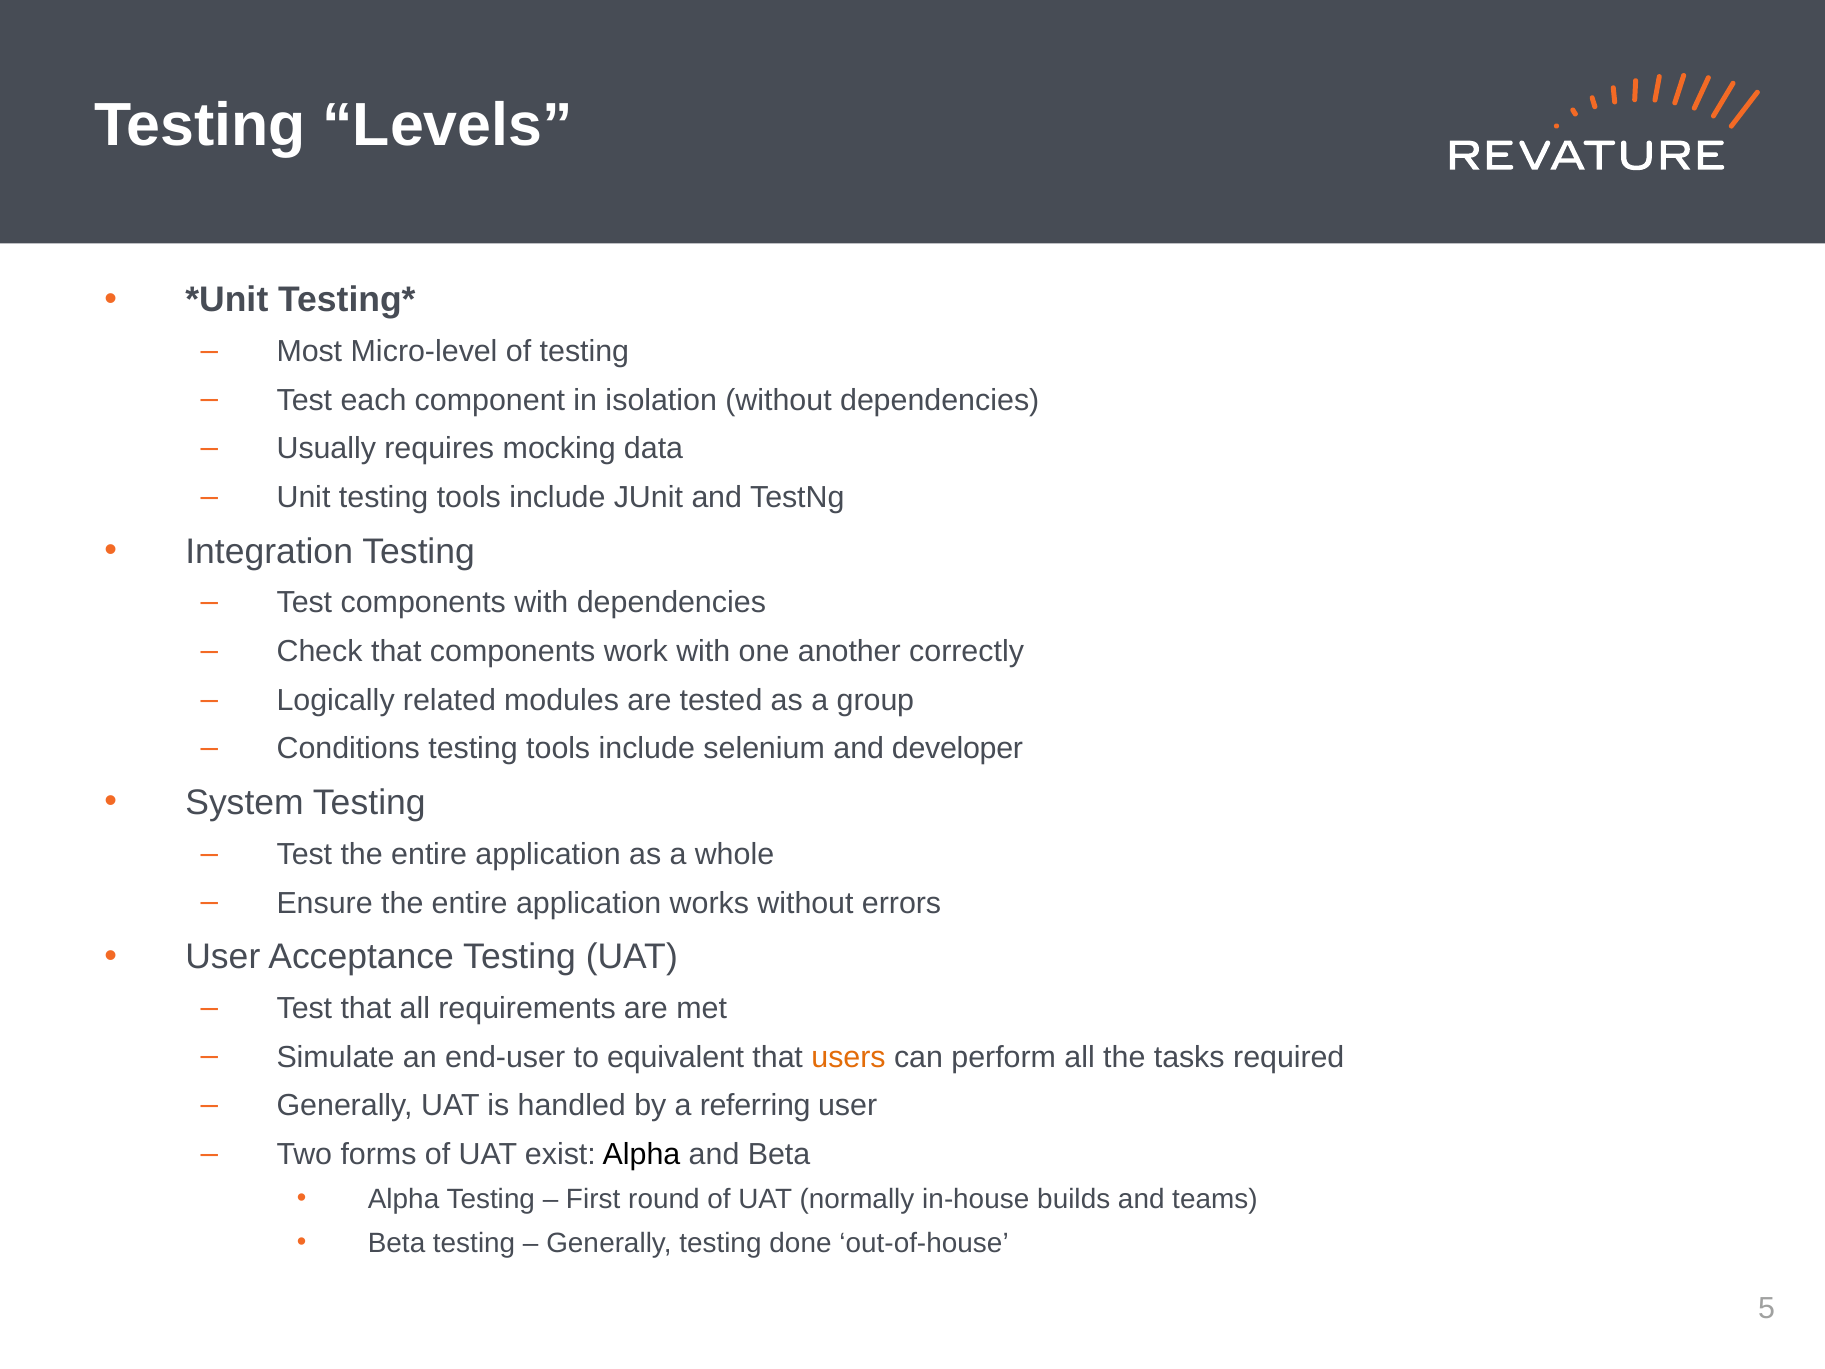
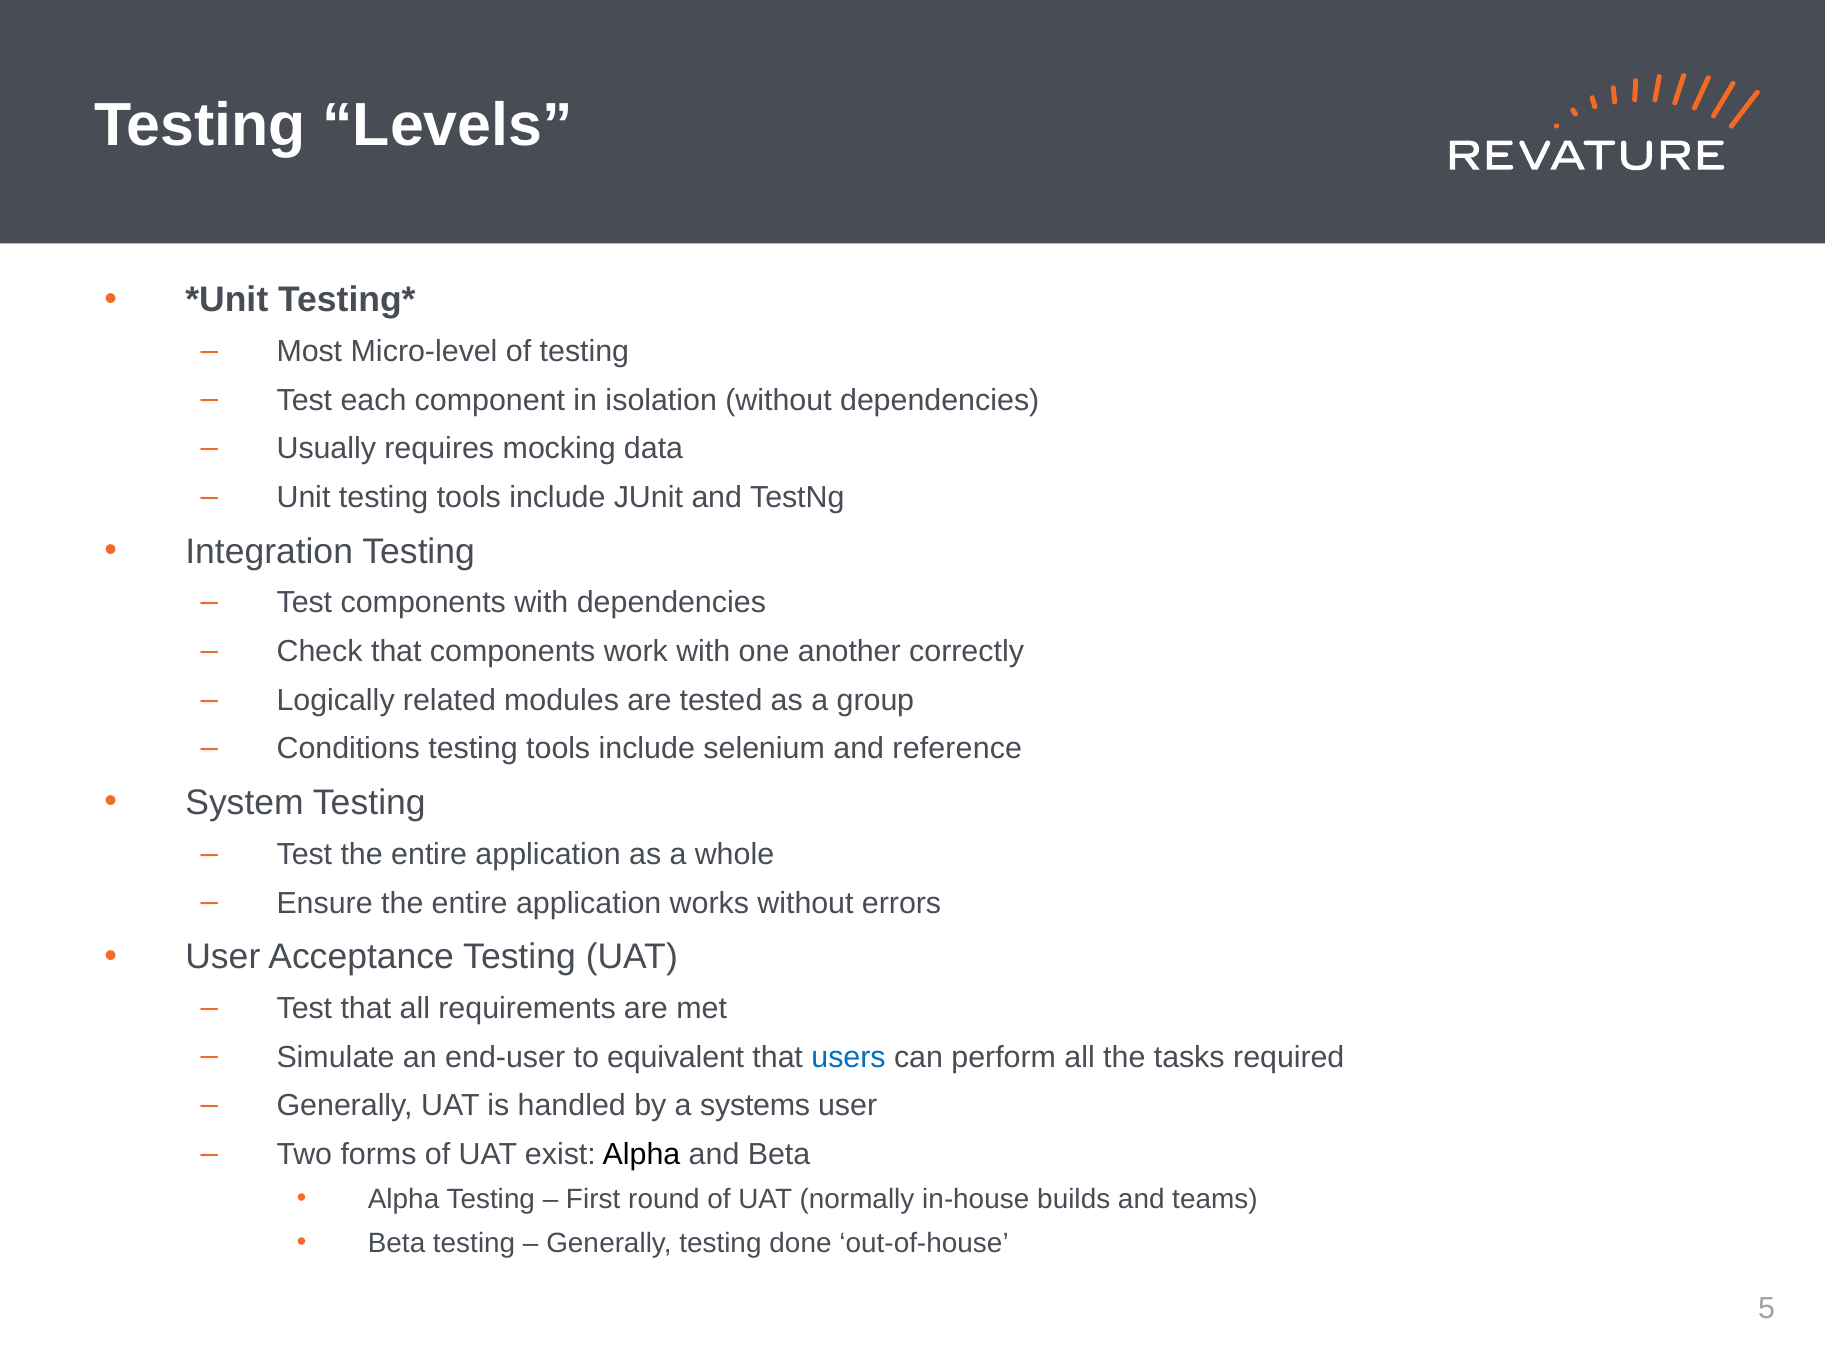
developer: developer -> reference (957, 749)
users colour: orange -> blue (848, 1057)
referring: referring -> systems (755, 1106)
